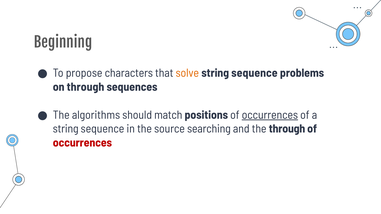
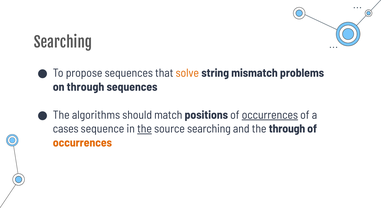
Beginning: Beginning -> Searching (63, 43)
propose characters: characters -> sequences (129, 73)
sequence: sequence -> mismatch (255, 73)
string: string -> cases (66, 129)
the underline: none -> present (144, 129)
occurrences colour: red -> orange (82, 143)
